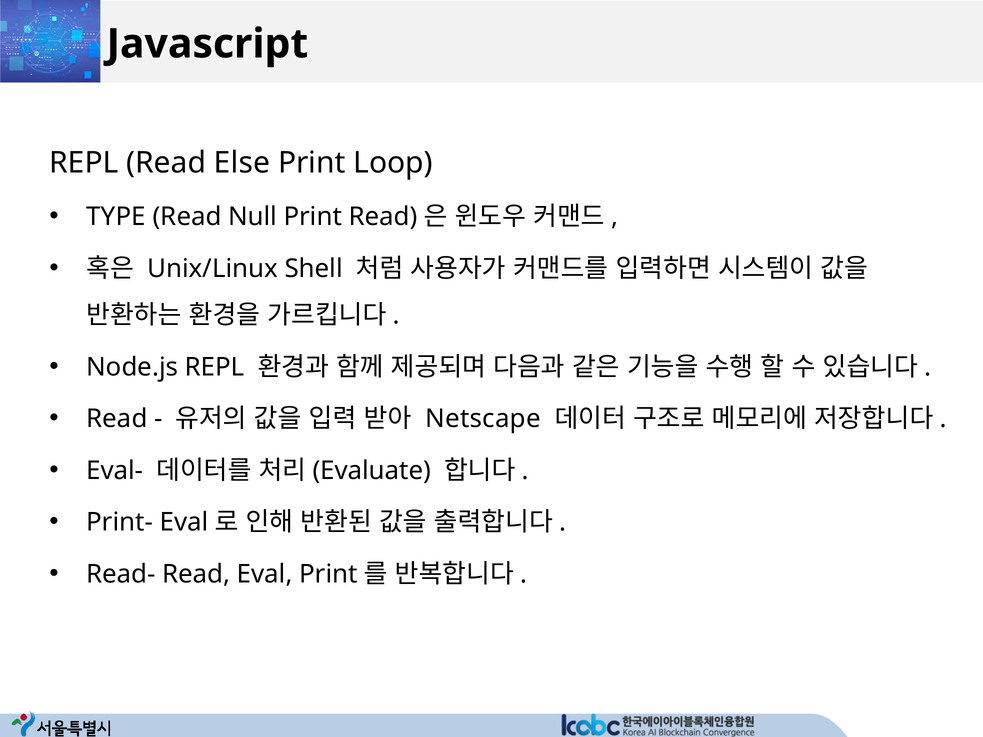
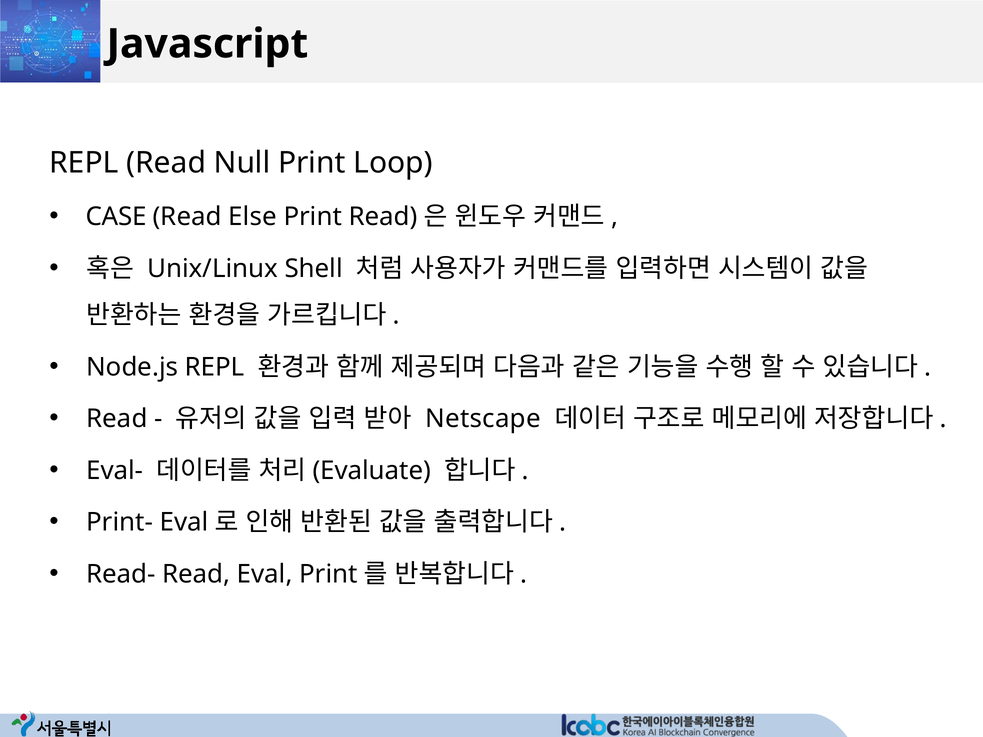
Else: Else -> Null (242, 163)
TYPE: TYPE -> CASE (116, 217)
Null: Null -> Else (253, 217)
